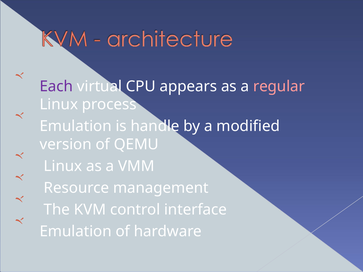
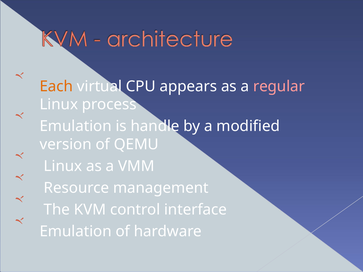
Each colour: purple -> orange (56, 86)
